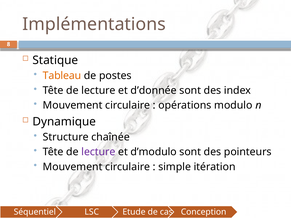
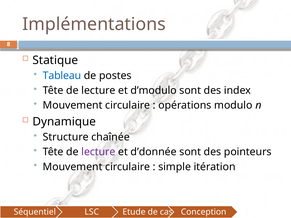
Tableau colour: orange -> blue (62, 76)
d’donnée: d’donnée -> d’modulo (154, 91)
d’modulo: d’modulo -> d’donnée (154, 152)
